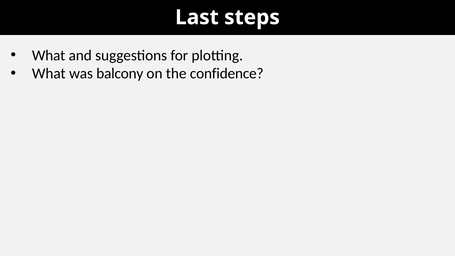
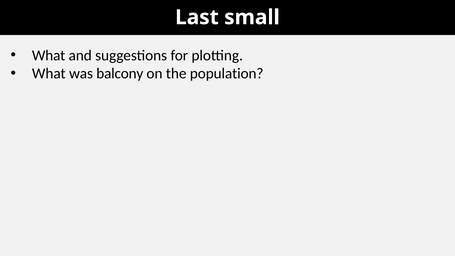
steps: steps -> small (252, 17)
confidence: confidence -> population (227, 74)
